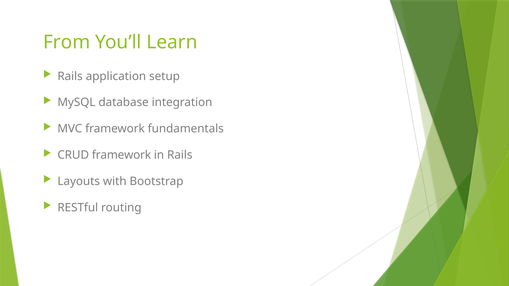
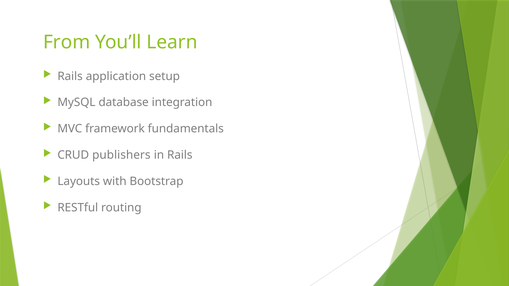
CRUD framework: framework -> publishers (121, 155)
